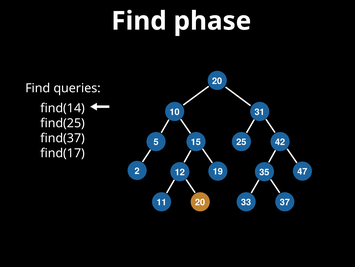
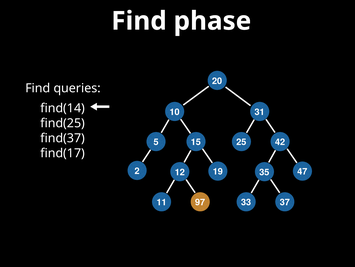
11 20: 20 -> 97 (200, 202)
